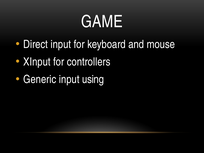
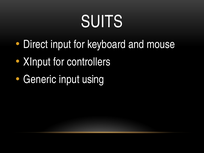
GAME: GAME -> SUITS (102, 22)
